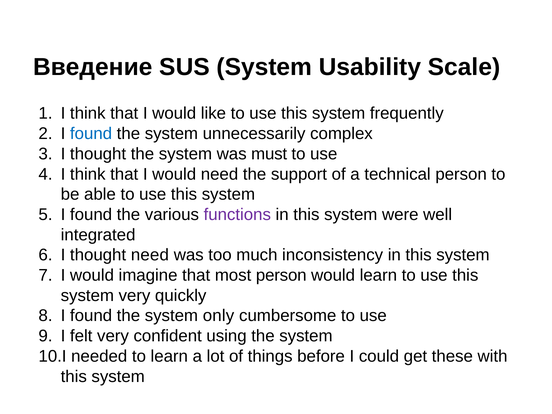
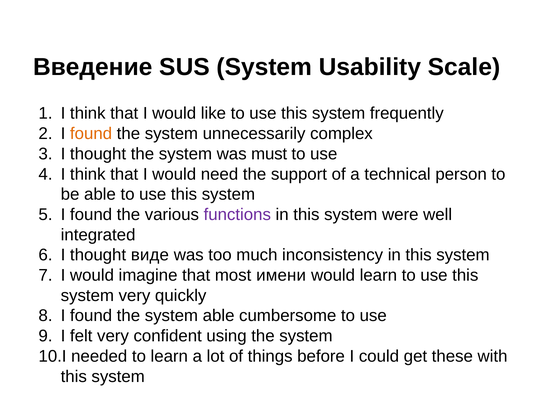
found colour: blue -> orange (91, 134)
thought need: need -> виде (150, 255)
most person: person -> имени (281, 275)
system only: only -> able (219, 316)
